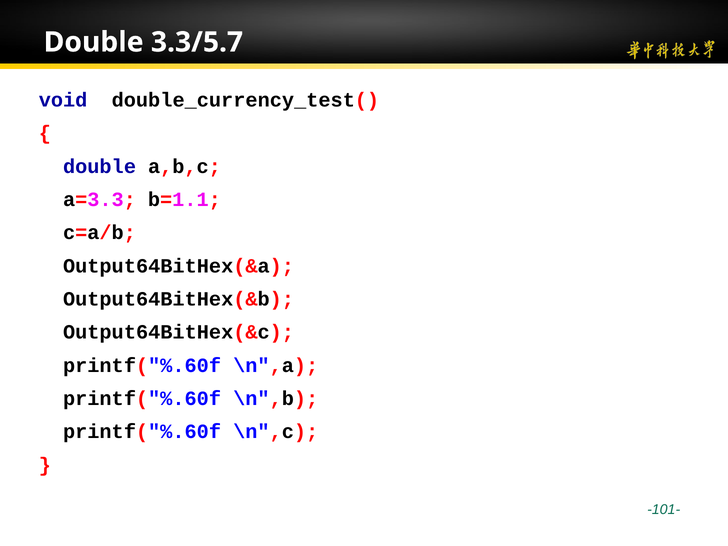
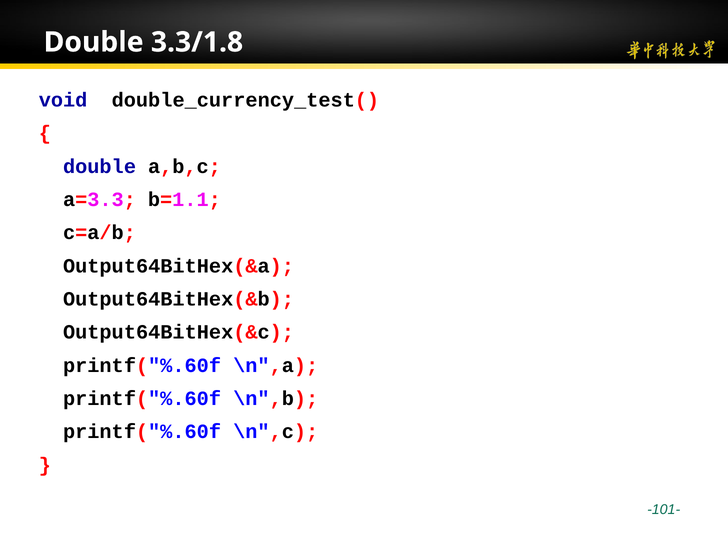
3.3/5.7: 3.3/5.7 -> 3.3/1.8 (197, 42)
